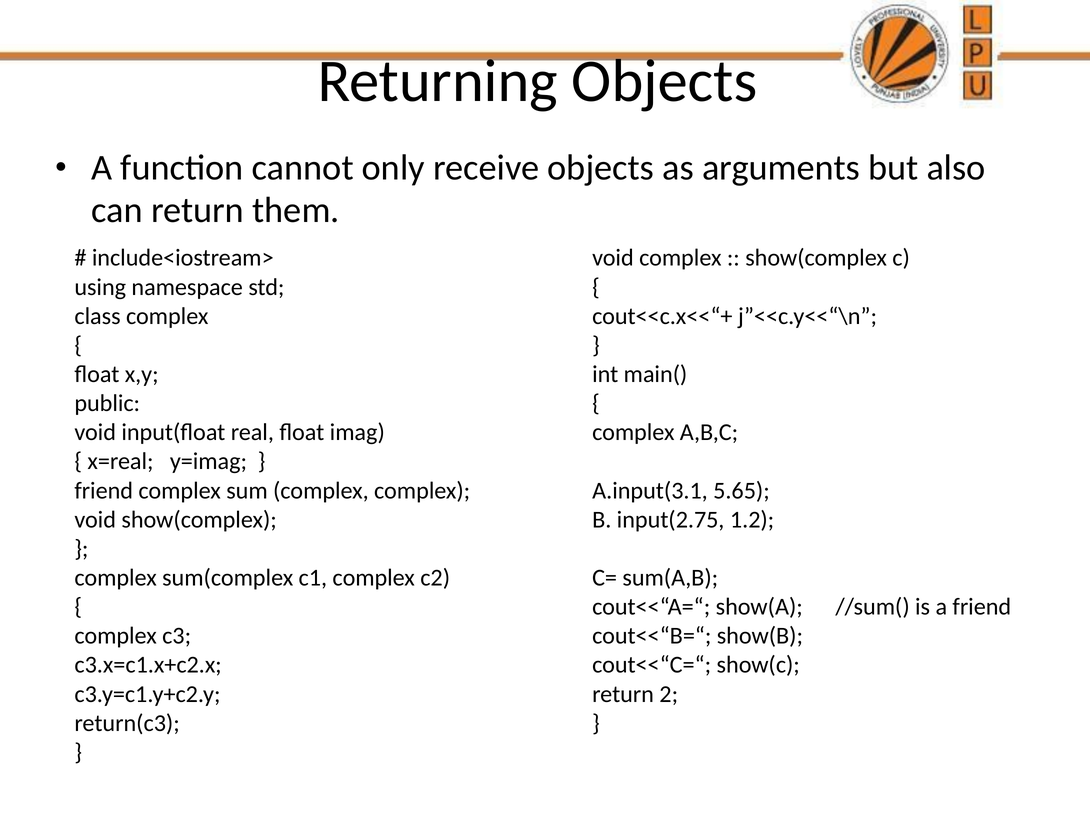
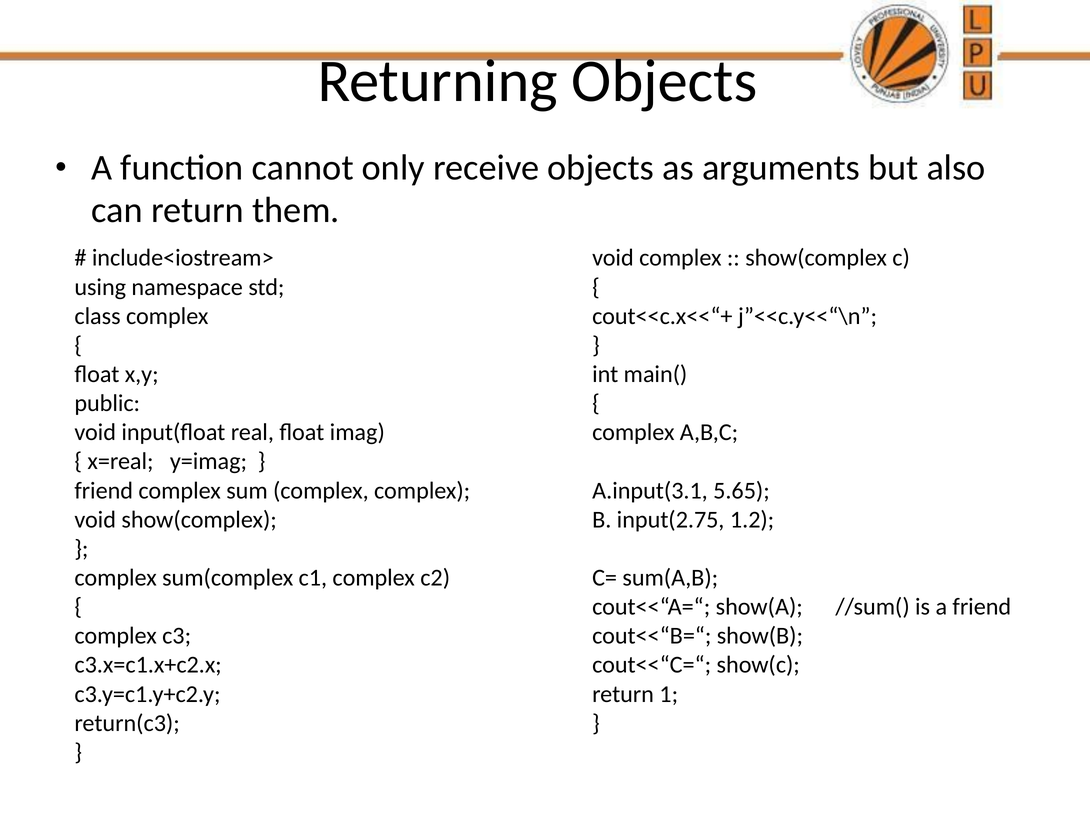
2: 2 -> 1 (669, 694)
